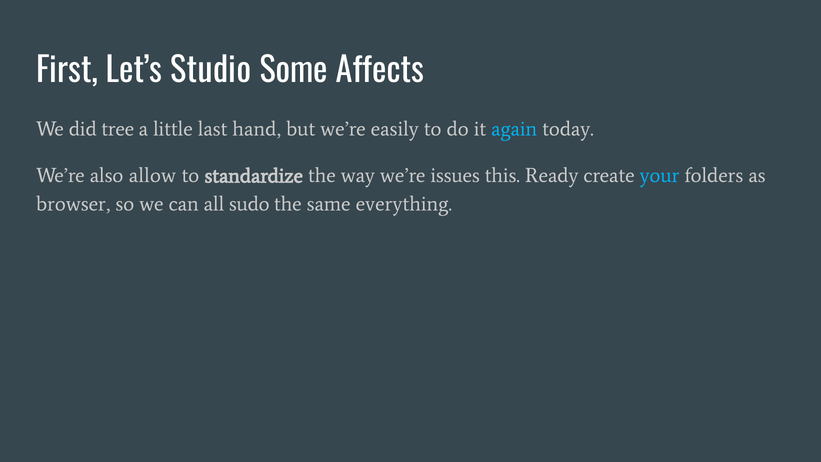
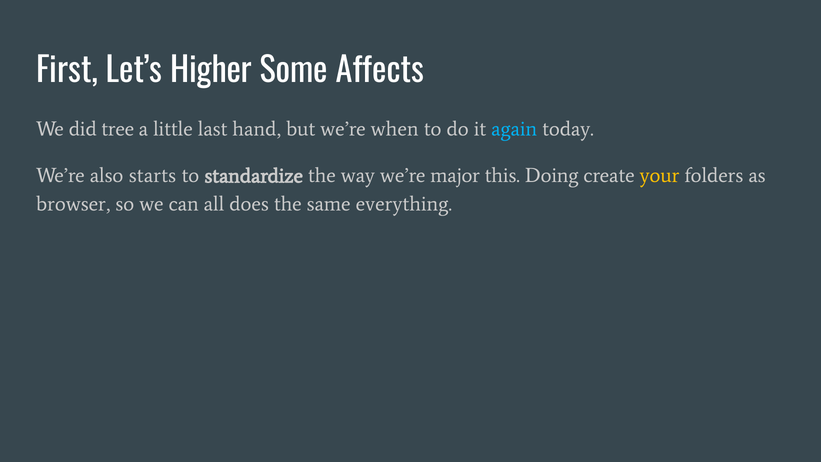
Studio: Studio -> Higher (211, 71)
easily: easily -> when (395, 129)
allow: allow -> starts (152, 176)
issues: issues -> major (455, 176)
Ready: Ready -> Doing (552, 176)
your colour: light blue -> yellow (660, 176)
sudo: sudo -> does (249, 204)
